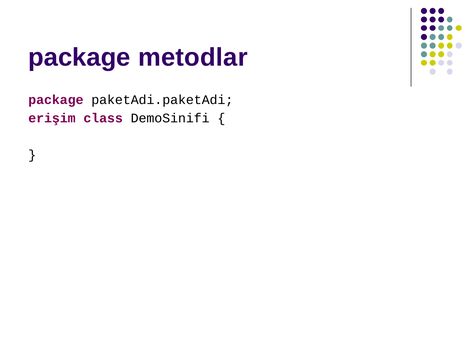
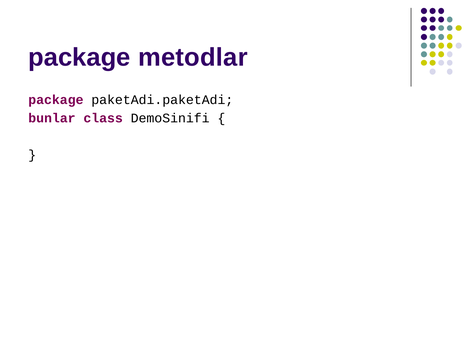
erişim: erişim -> bunlar (52, 118)
